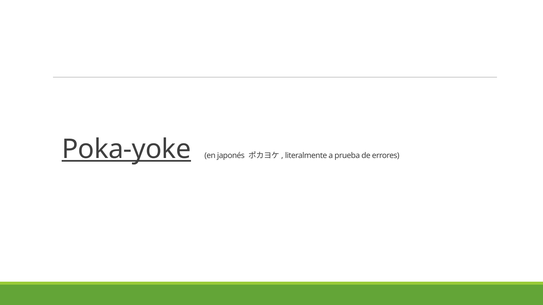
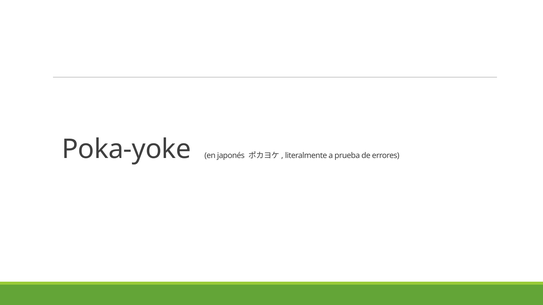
Poka-yoke underline: present -> none (126, 149)
